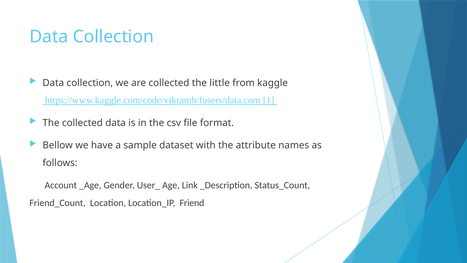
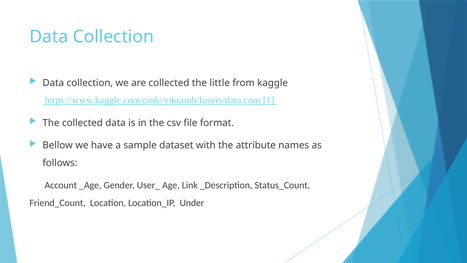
Friend: Friend -> Under (192, 203)
